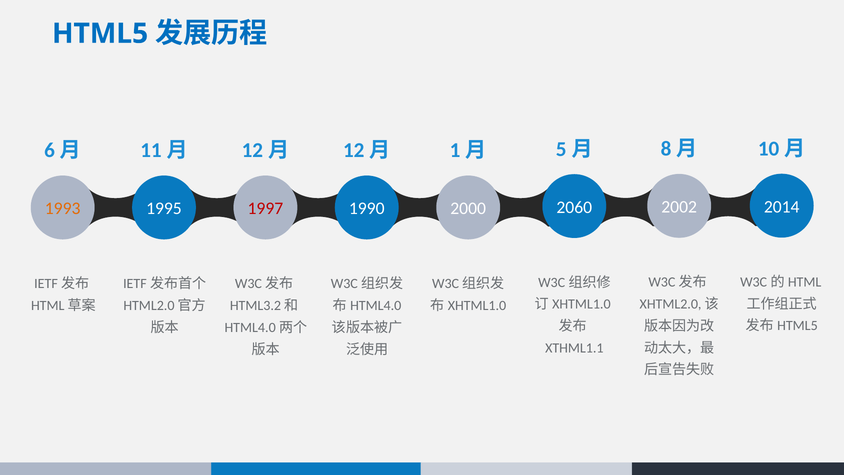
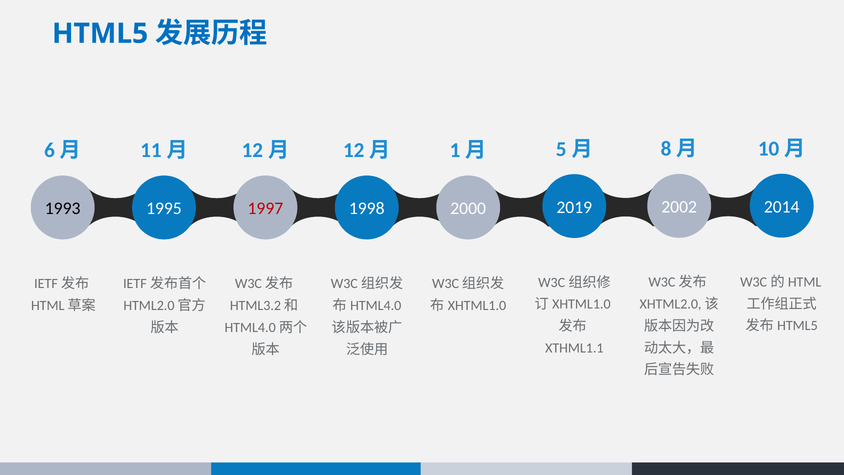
2060: 2060 -> 2019 (574, 207)
1993 colour: orange -> black (63, 209)
1990: 1990 -> 1998 (367, 209)
